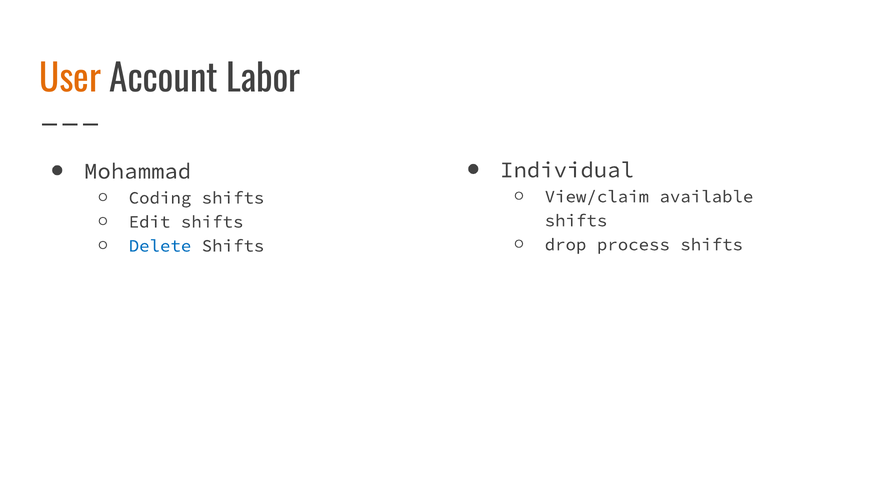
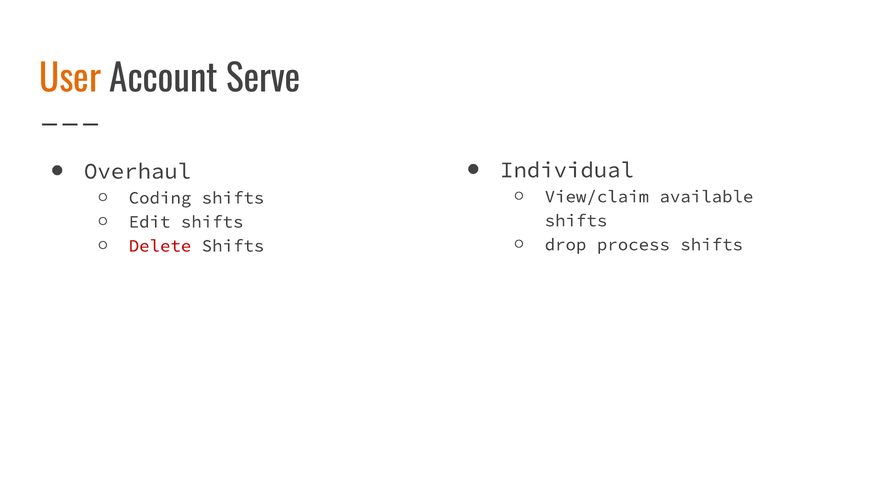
Labor: Labor -> Serve (263, 79)
Mohammad: Mohammad -> Overhaul (138, 171)
Delete colour: blue -> red (160, 246)
